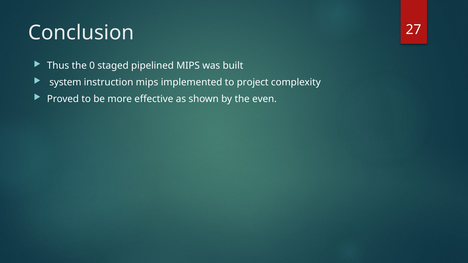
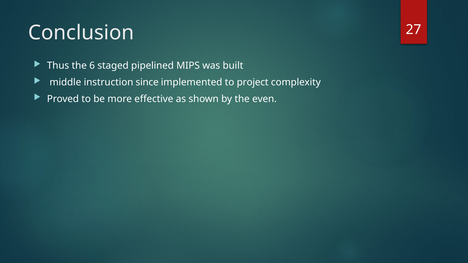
0: 0 -> 6 (92, 66)
system: system -> middle (65, 82)
instruction mips: mips -> since (147, 82)
